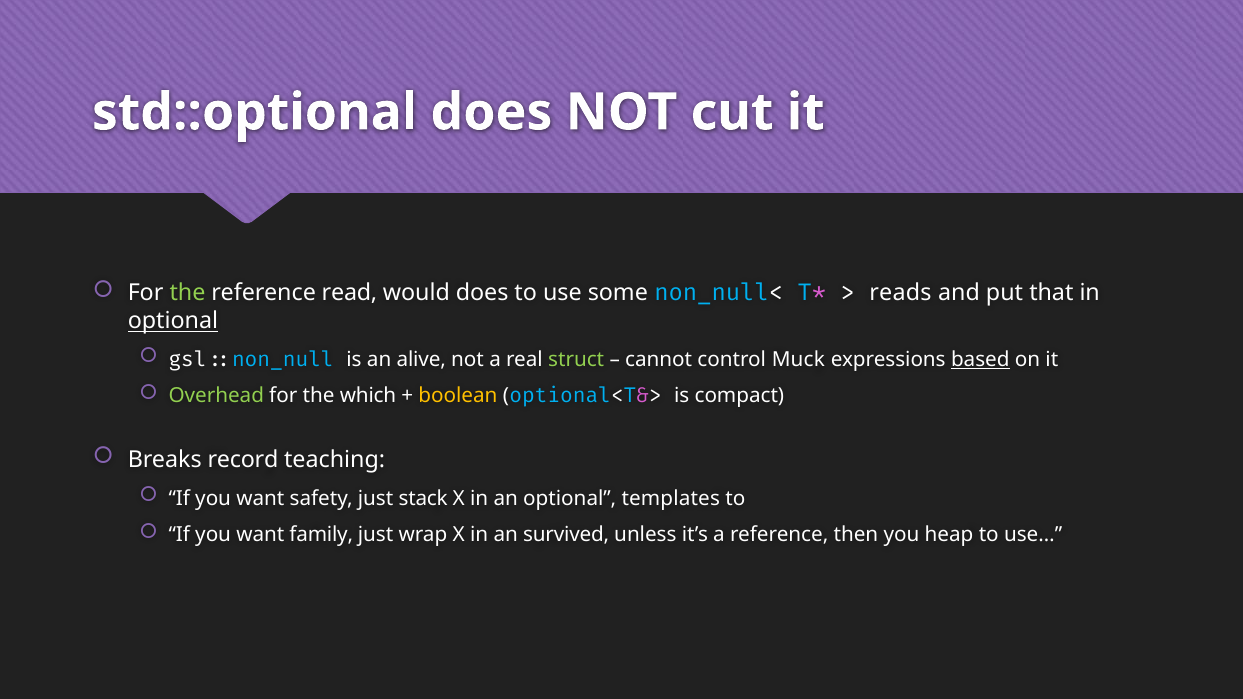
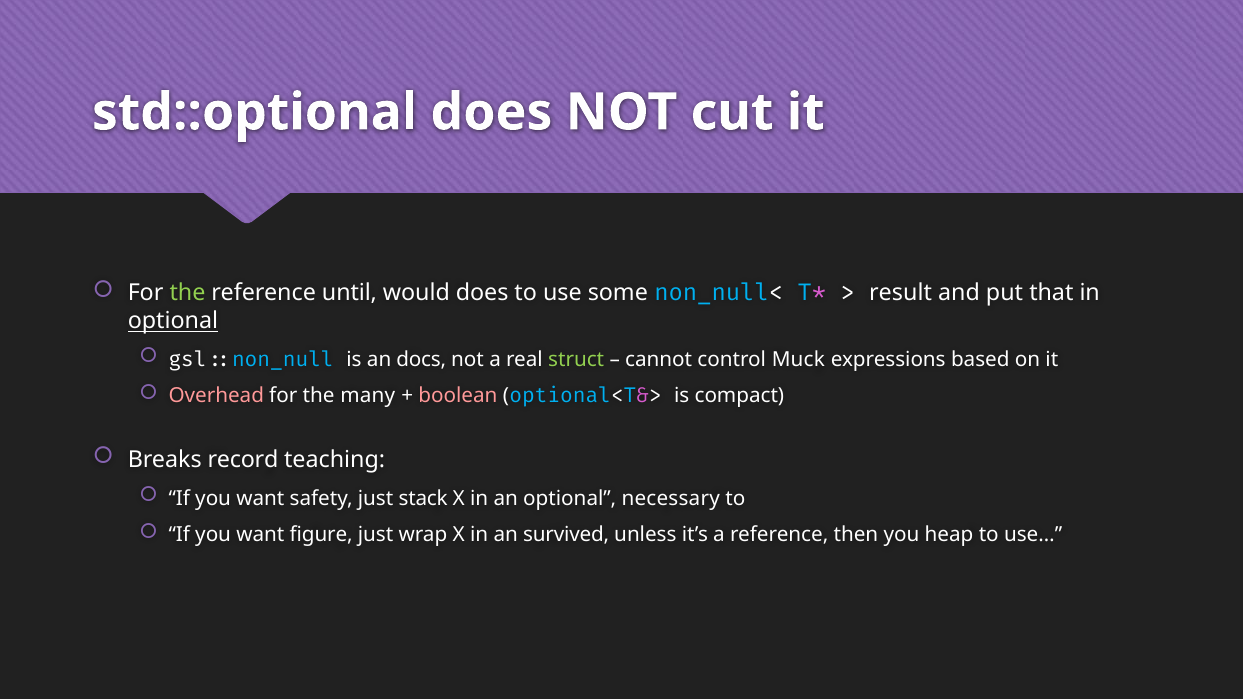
read: read -> until (349, 293)
reads: reads -> result (901, 293)
alive: alive -> docs (421, 359)
based underline: present -> none (980, 359)
Overhead colour: light green -> pink (216, 396)
which: which -> many (368, 396)
boolean colour: yellow -> pink (458, 396)
templates: templates -> necessary (671, 498)
family: family -> figure (321, 535)
